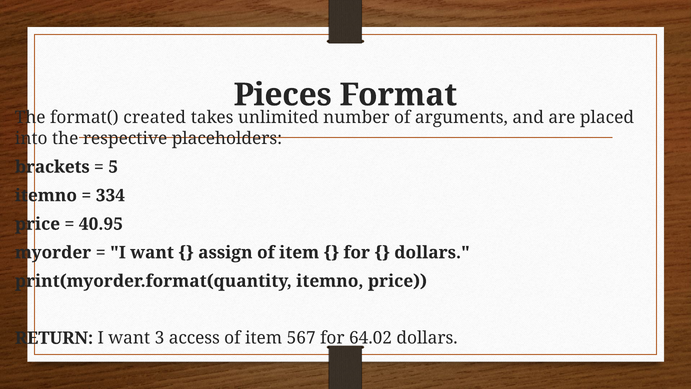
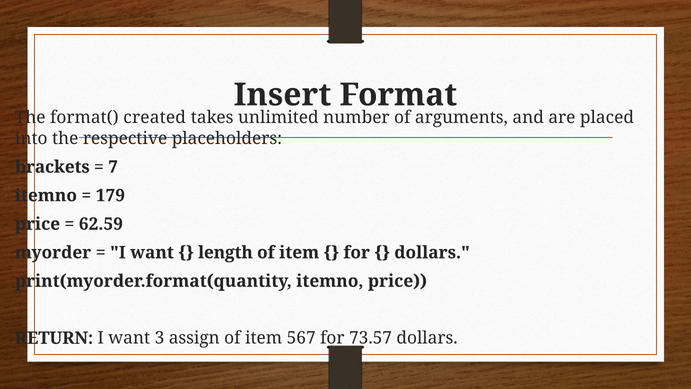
Pieces: Pieces -> Insert (282, 95)
5: 5 -> 7 (113, 167)
334: 334 -> 179 (110, 195)
40.95: 40.95 -> 62.59 (101, 224)
assign: assign -> length (225, 252)
access: access -> assign (194, 338)
64.02: 64.02 -> 73.57 (371, 338)
